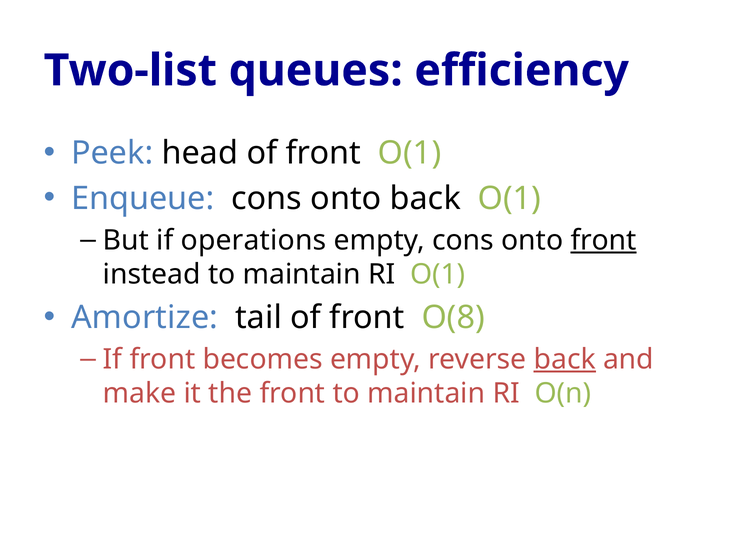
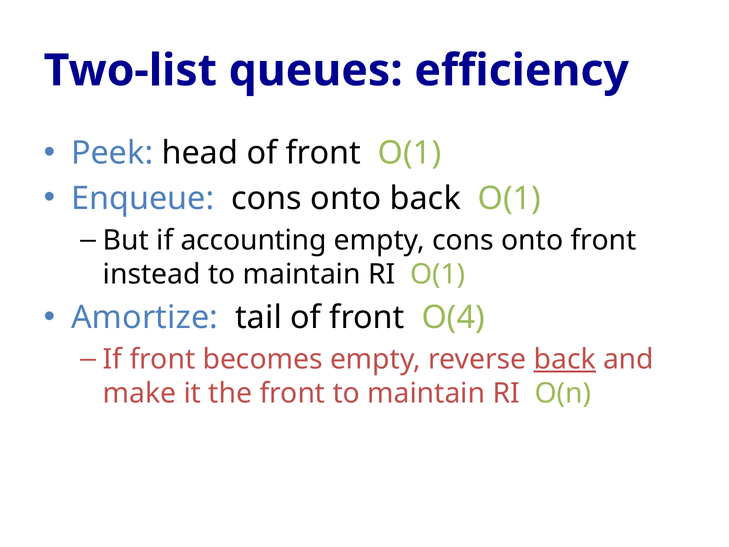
operations: operations -> accounting (254, 240)
front underline: present -> none (603, 240)
O(8: O(8 -> O(4 (453, 317)
